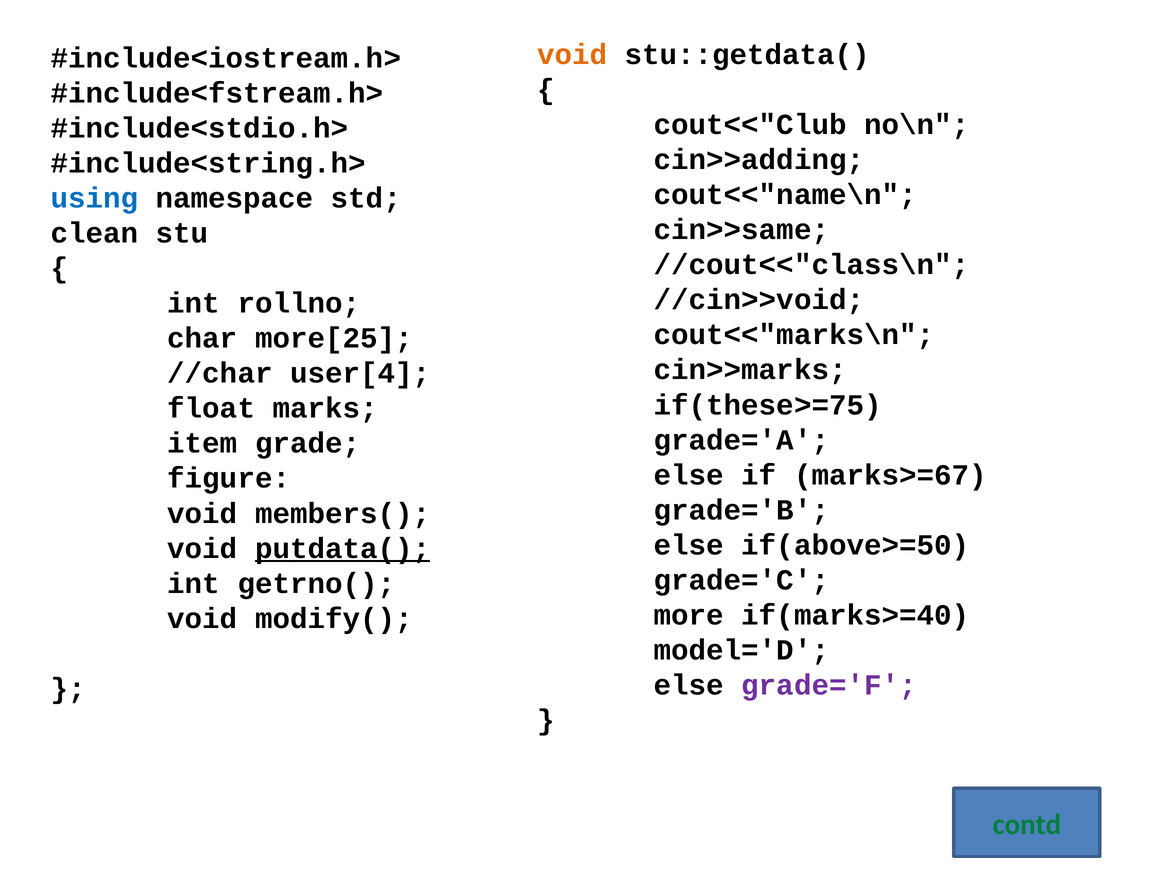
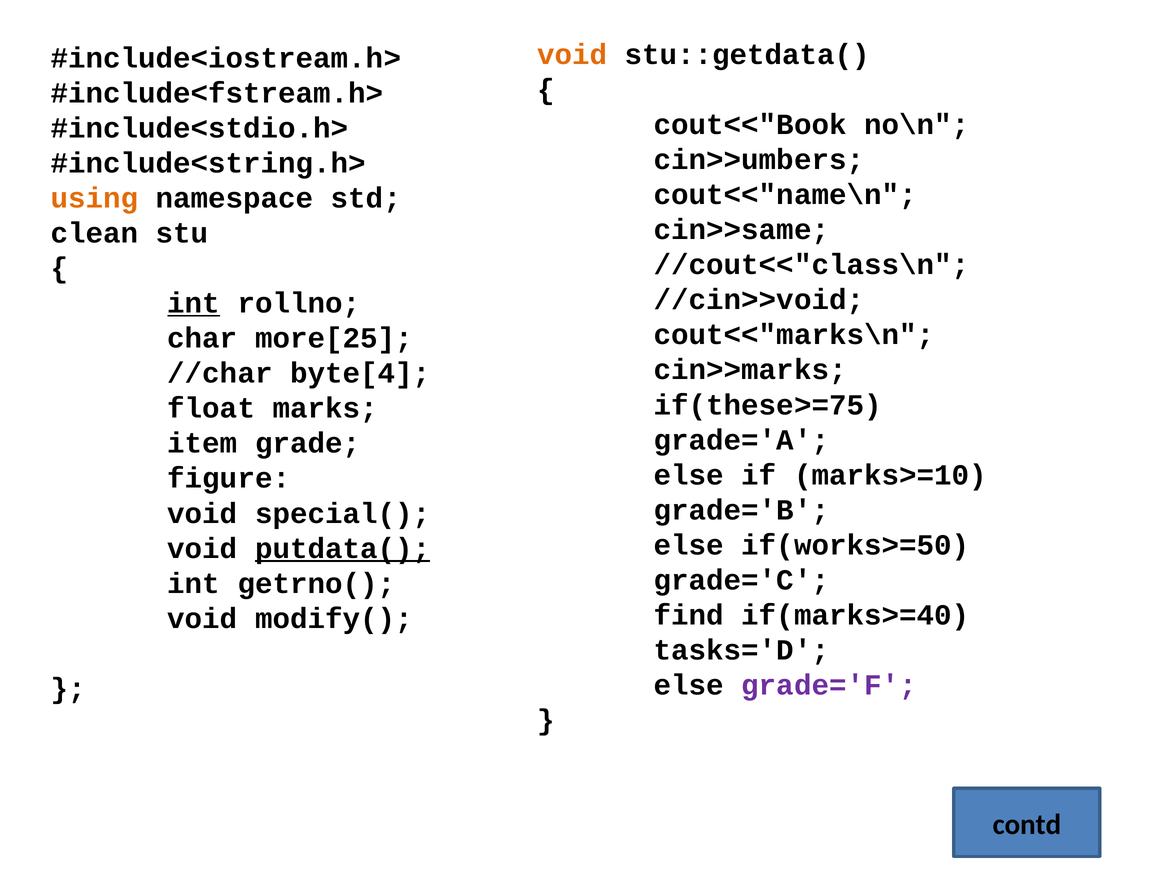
cout<<"Club: cout<<"Club -> cout<<"Book (750, 125)
cin>>adding: cin>>adding -> cin>>umbers (759, 160)
using colour: blue -> orange (94, 198)
int underline: none -> present (194, 303)
user[4: user[4 -> byte[4 (360, 373)
marks>=67: marks>=67 -> marks>=10 (890, 475)
members(: members( -> special( (343, 513)
if(above>=50: if(above>=50 -> if(works>=50 (855, 545)
more: more -> find (689, 615)
model='D: model='D -> tasks='D (741, 650)
contd colour: green -> black (1027, 824)
